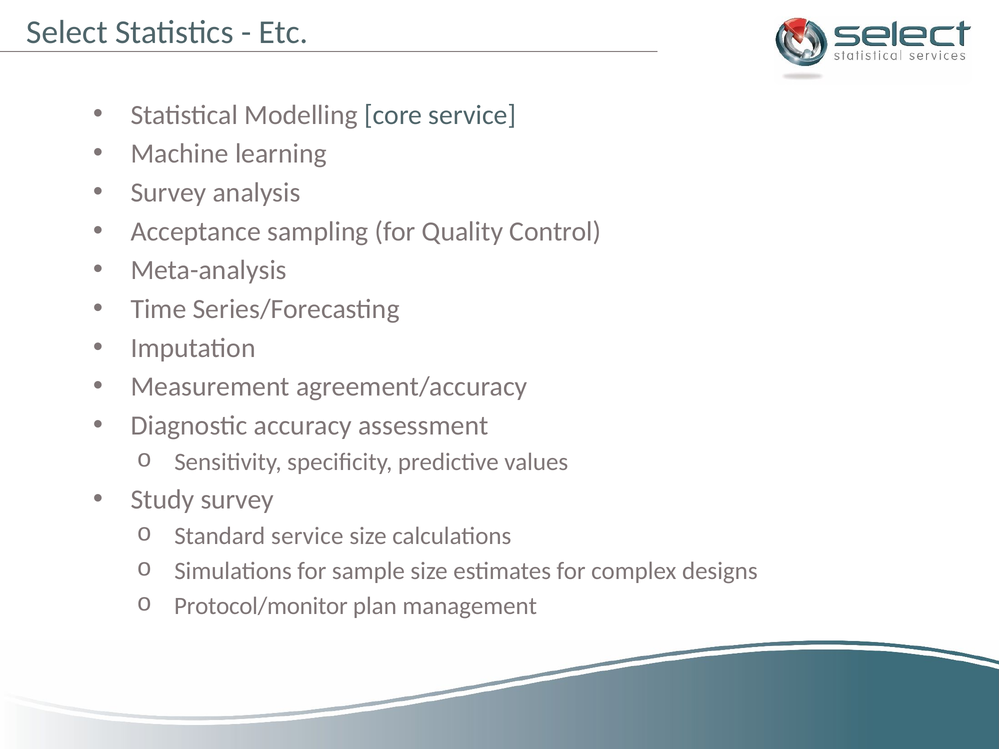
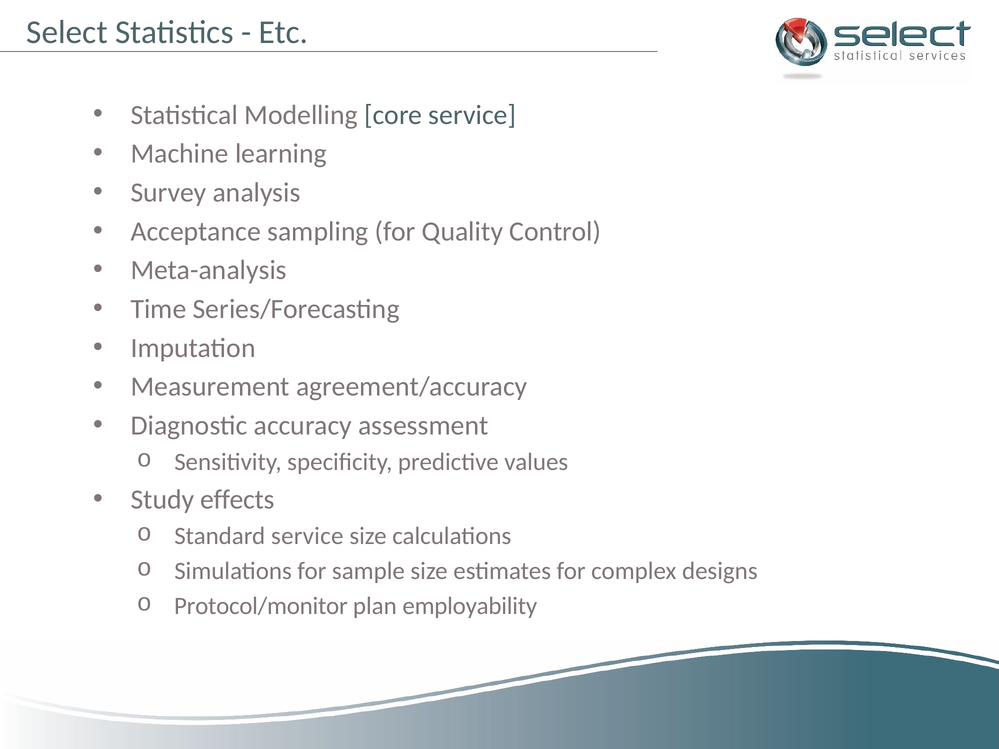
Study survey: survey -> effects (237, 500)
management: management -> employability (470, 606)
